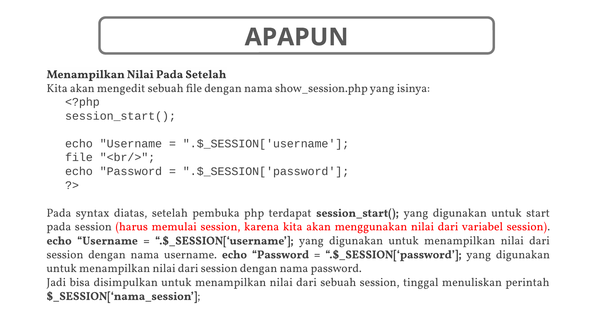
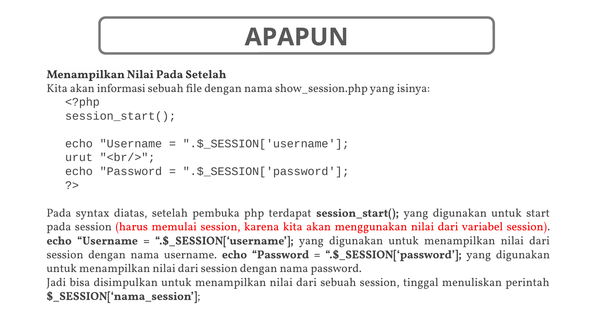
mengedit: mengedit -> informasi (121, 88)
file: file -> urut (79, 157)
